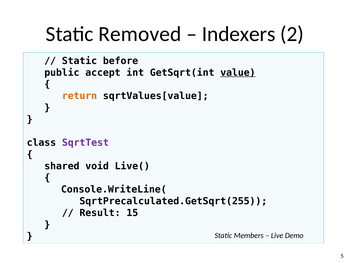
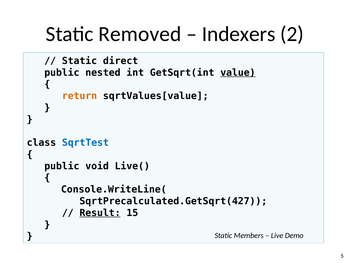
before: before -> direct (121, 61)
accept: accept -> nested (103, 72)
SqrtTest colour: purple -> blue (85, 142)
shared: shared -> public (62, 166)
SqrtPrecalculated.GetSqrt(255: SqrtPrecalculated.GetSqrt(255 -> SqrtPrecalculated.GetSqrt(427 (173, 201)
Result underline: none -> present (100, 212)
